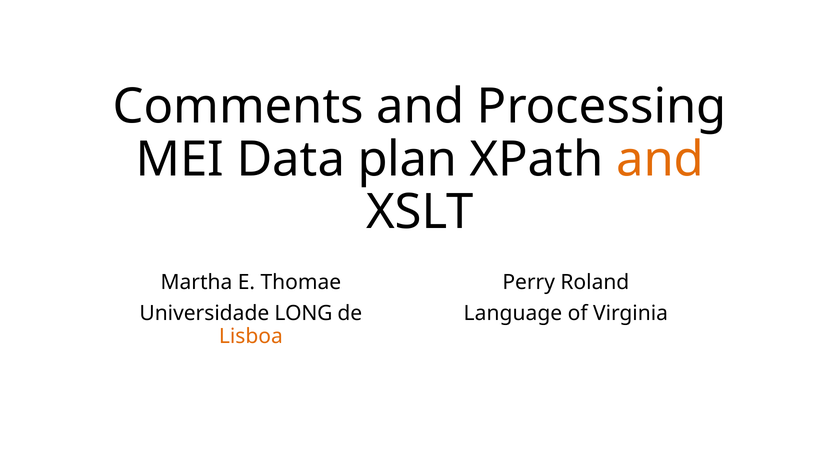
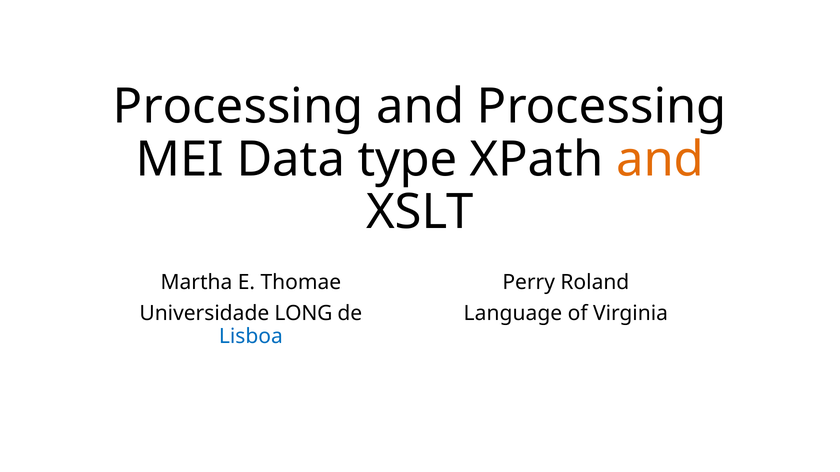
Comments: Comments -> Processing (238, 107)
plan: plan -> type (407, 160)
Lisboa colour: orange -> blue (251, 337)
